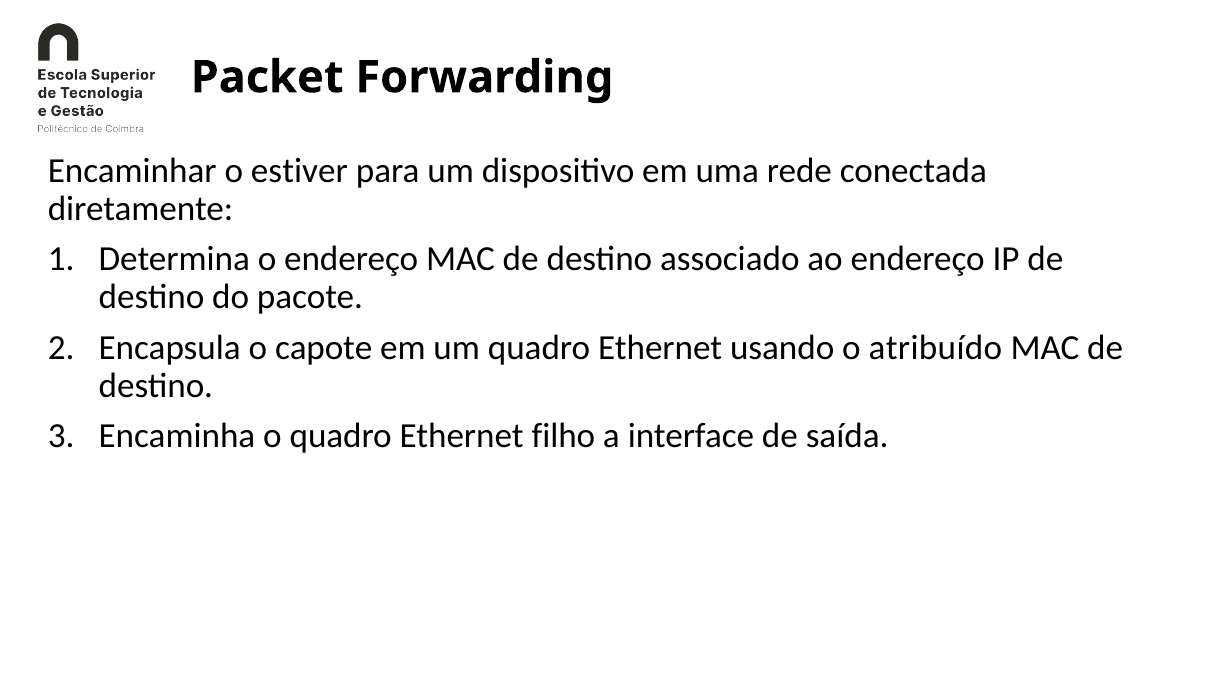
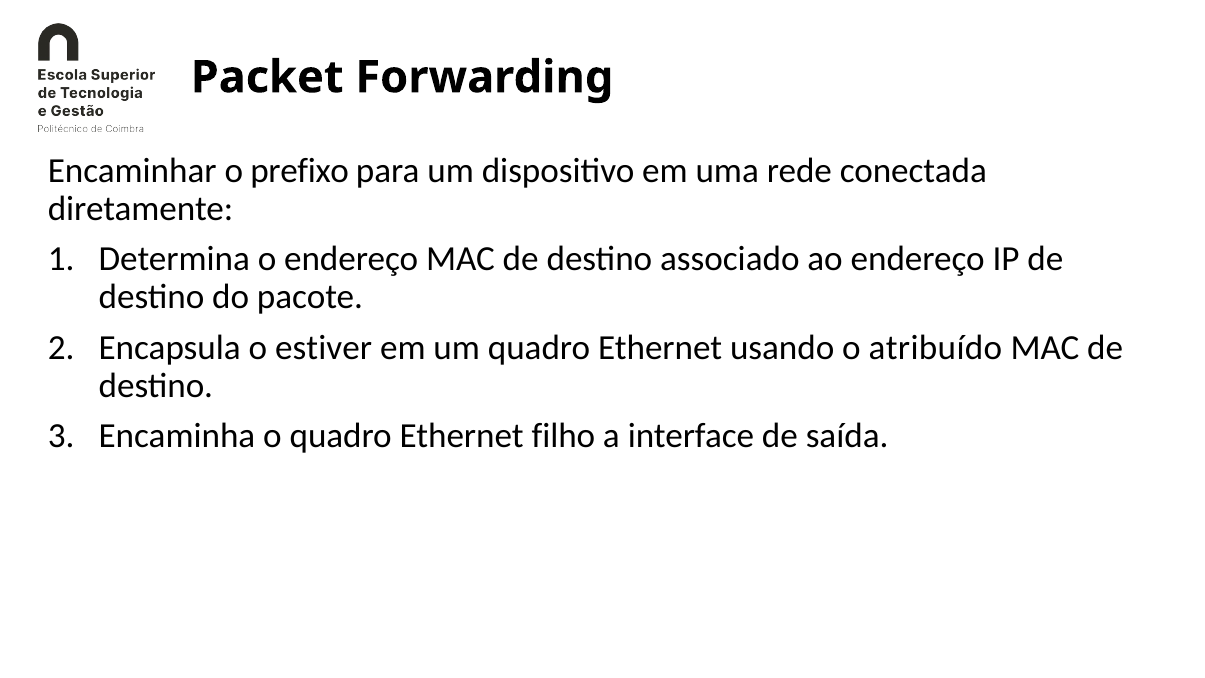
estiver: estiver -> prefixo (300, 171)
capote: capote -> estiver (324, 348)
